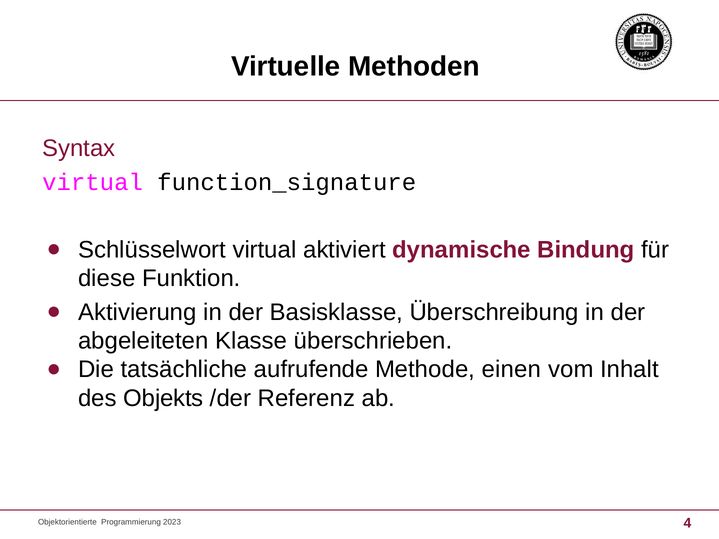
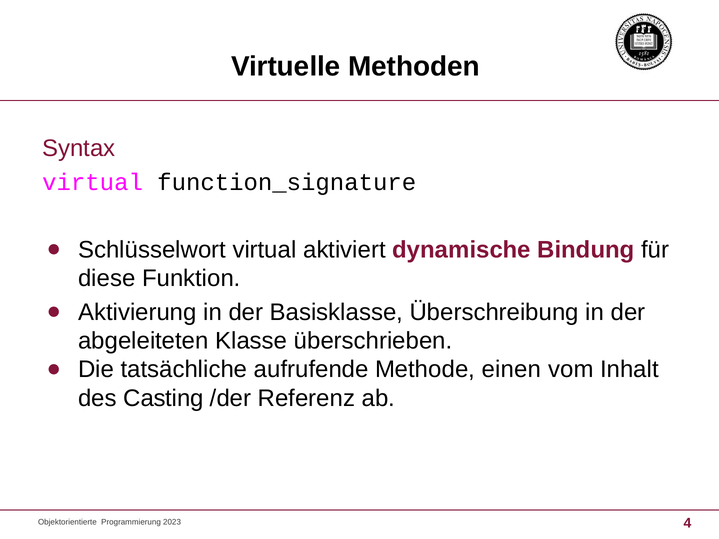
Objekts: Objekts -> Casting (163, 399)
